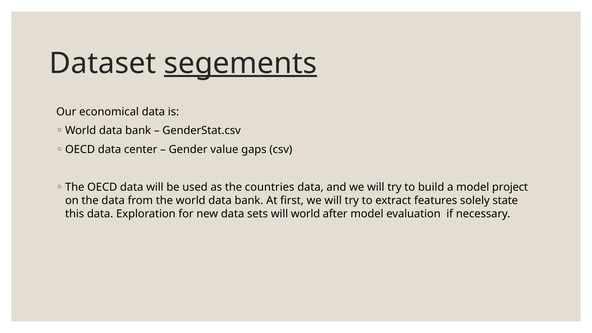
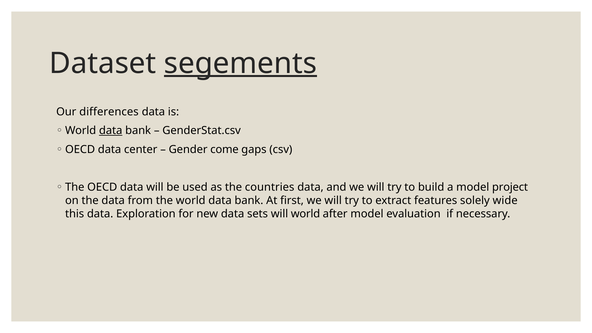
economical: economical -> differences (109, 112)
data underline: none -> present (111, 131)
value: value -> come (224, 150)
state: state -> wide (505, 201)
